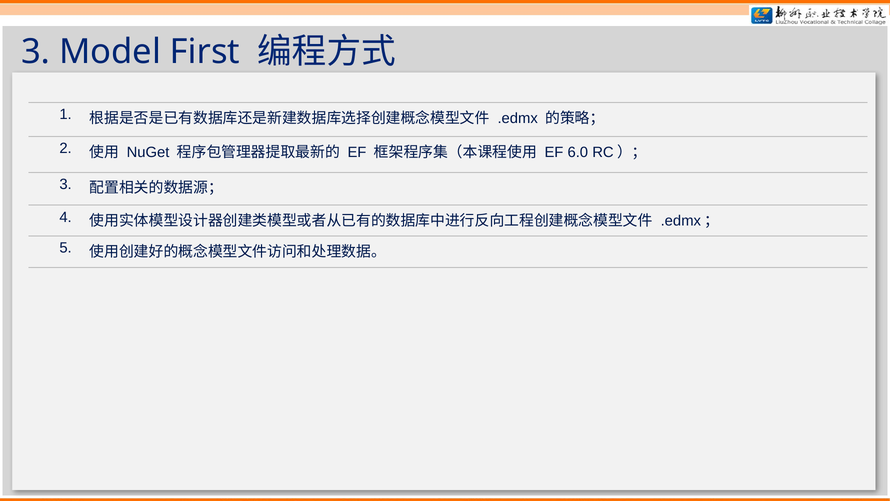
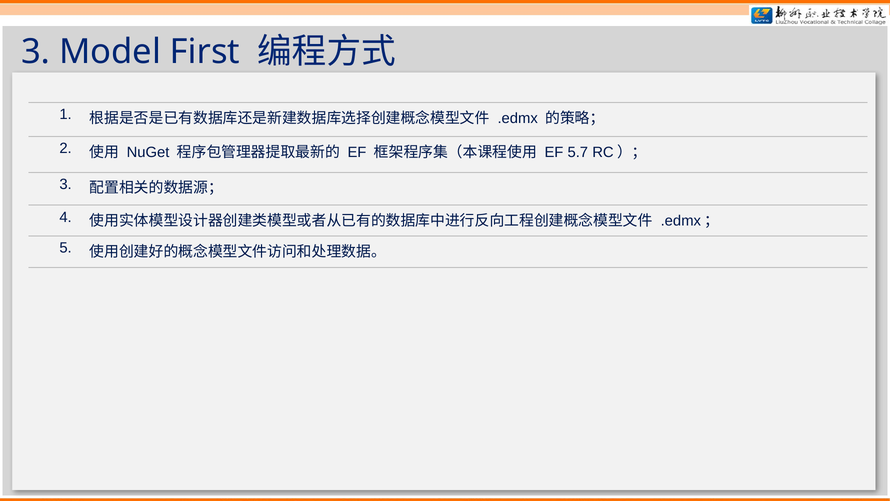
6.0: 6.0 -> 5.7 (578, 152)
